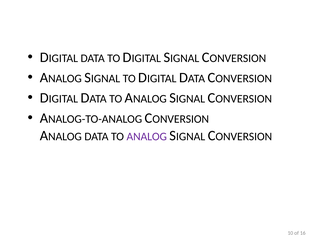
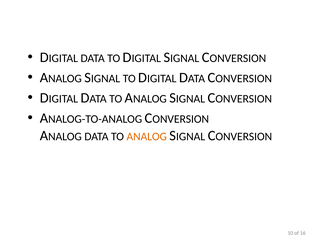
ANALOG colour: purple -> orange (147, 136)
